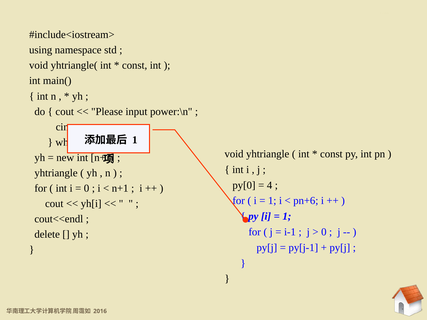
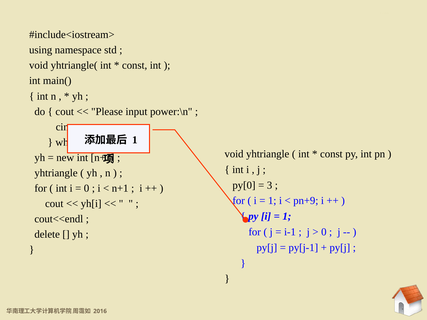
4: 4 -> 3 (270, 185)
pn+6: pn+6 -> pn+9 (306, 201)
